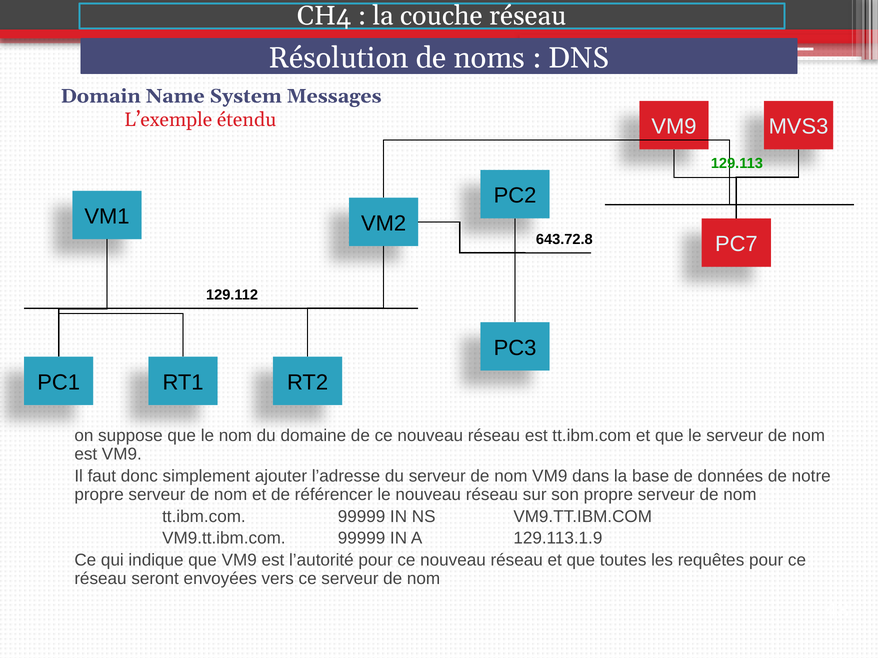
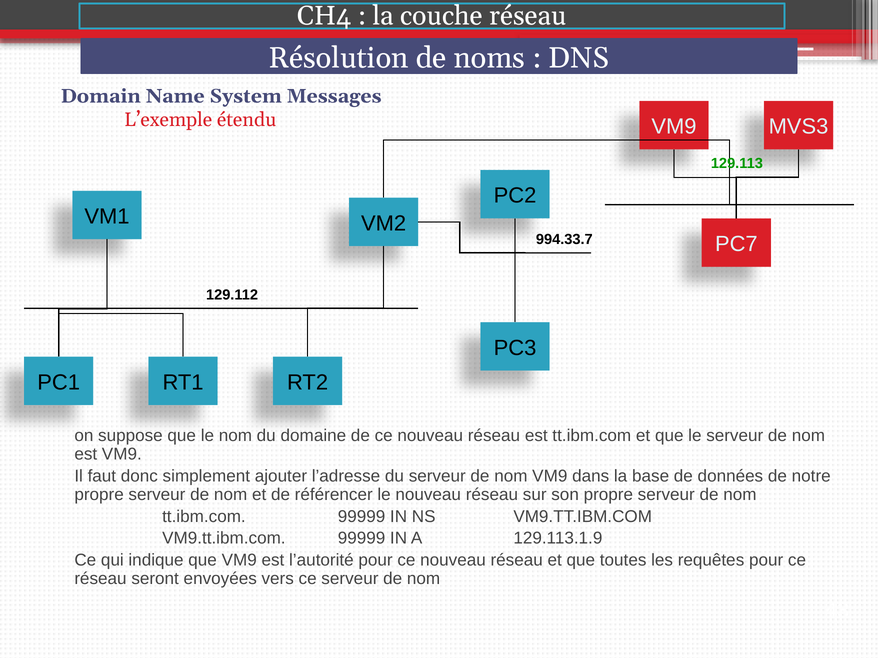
643.72.8: 643.72.8 -> 994.33.7 (564, 240)
